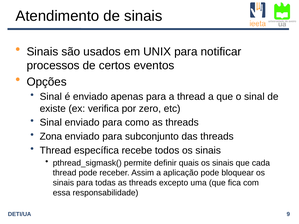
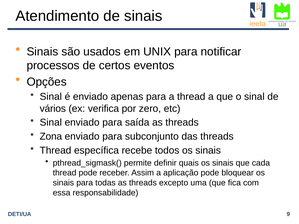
existe: existe -> vários (53, 109)
como: como -> saída (137, 123)
